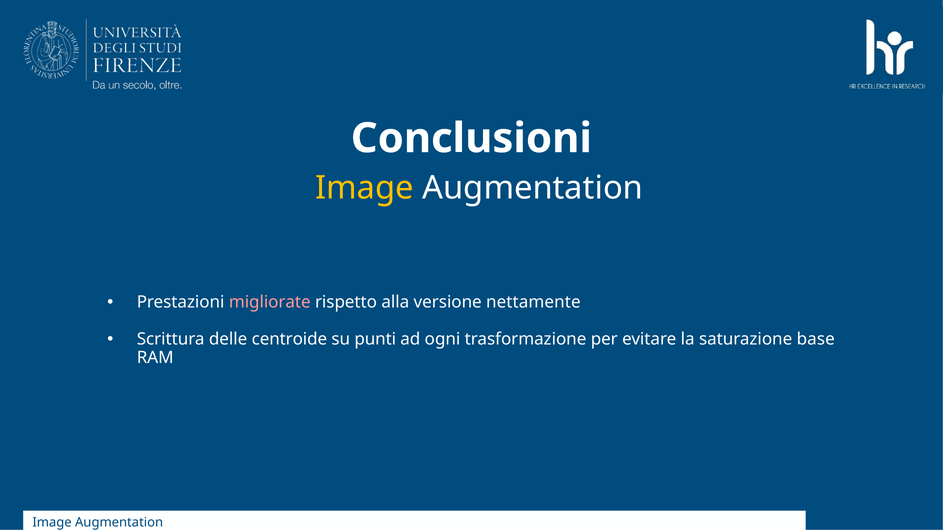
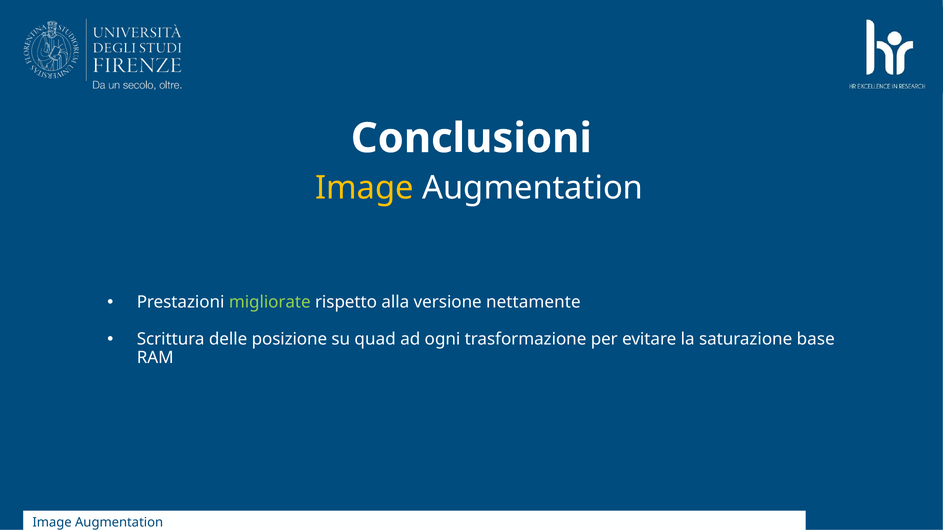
migliorate colour: pink -> light green (270, 303)
centroide: centroide -> posizione (289, 340)
punti: punti -> quad (375, 340)
